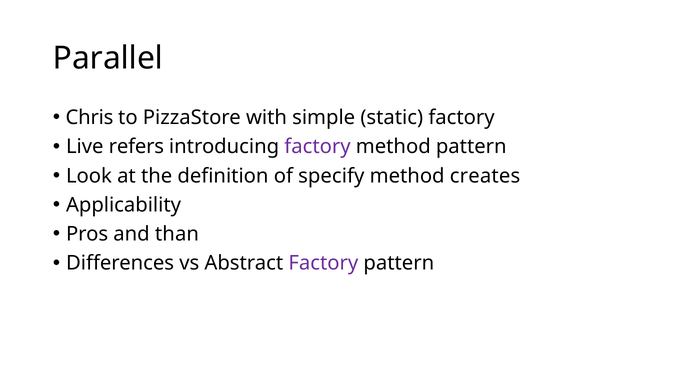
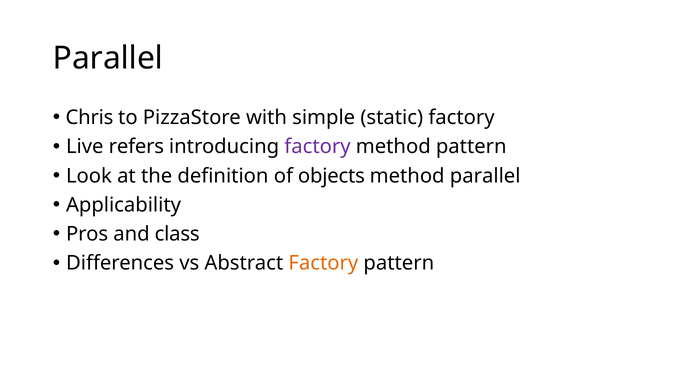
specify: specify -> objects (331, 176)
method creates: creates -> parallel (485, 176)
than: than -> class (177, 234)
Factory colour: purple -> orange (323, 263)
